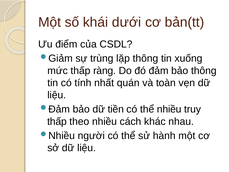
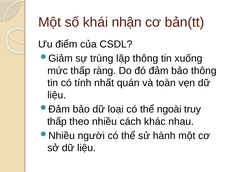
dưới: dưới -> nhận (127, 22)
tiền: tiền -> loại (116, 109)
thể nhiều: nhiều -> ngoài (169, 109)
